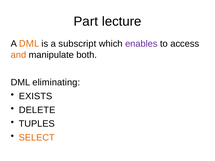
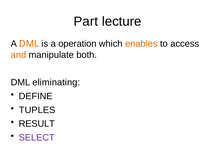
subscript: subscript -> operation (77, 44)
enables colour: purple -> orange (141, 44)
EXISTS: EXISTS -> DEFINE (36, 96)
DELETE: DELETE -> TUPLES (37, 110)
TUPLES: TUPLES -> RESULT (37, 124)
SELECT colour: orange -> purple (37, 138)
